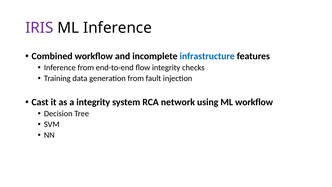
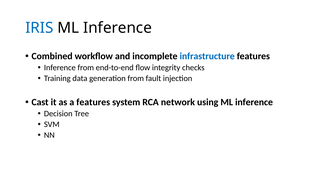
IRIS colour: purple -> blue (39, 28)
a integrity: integrity -> features (93, 102)
using ML workflow: workflow -> inference (254, 102)
